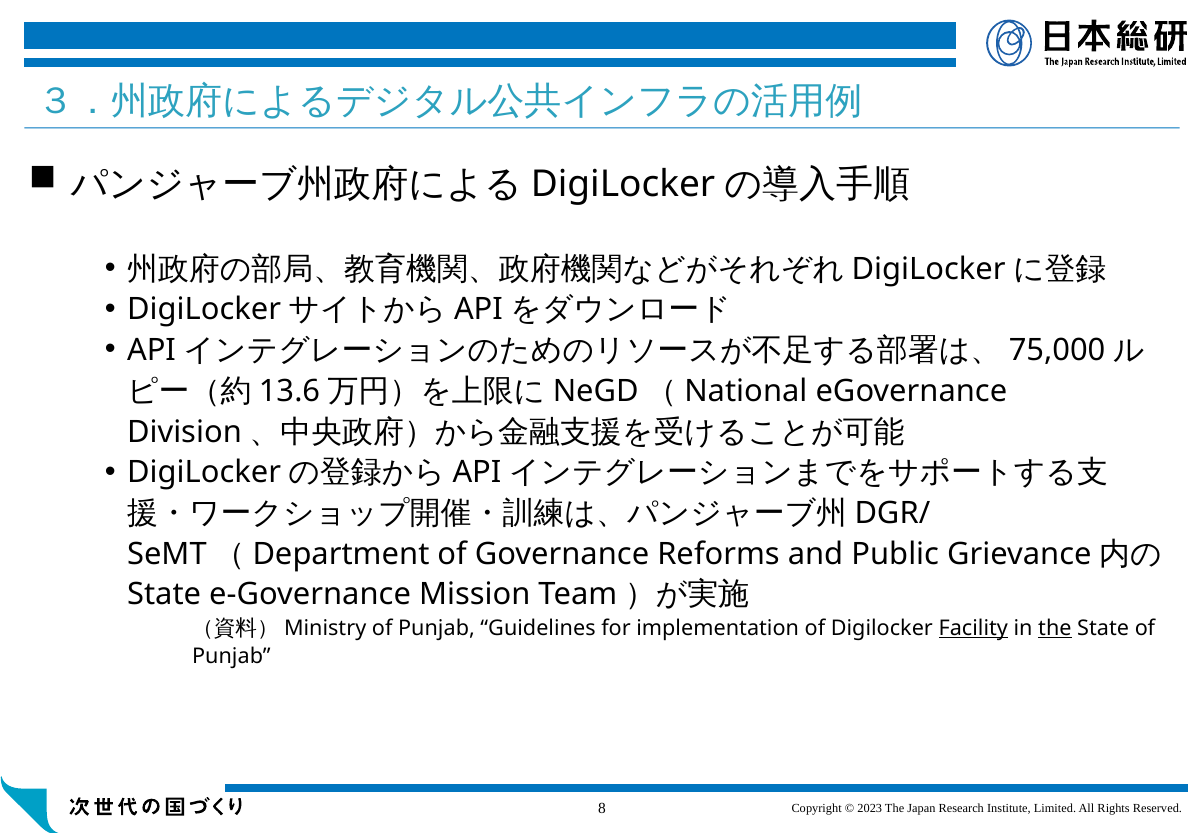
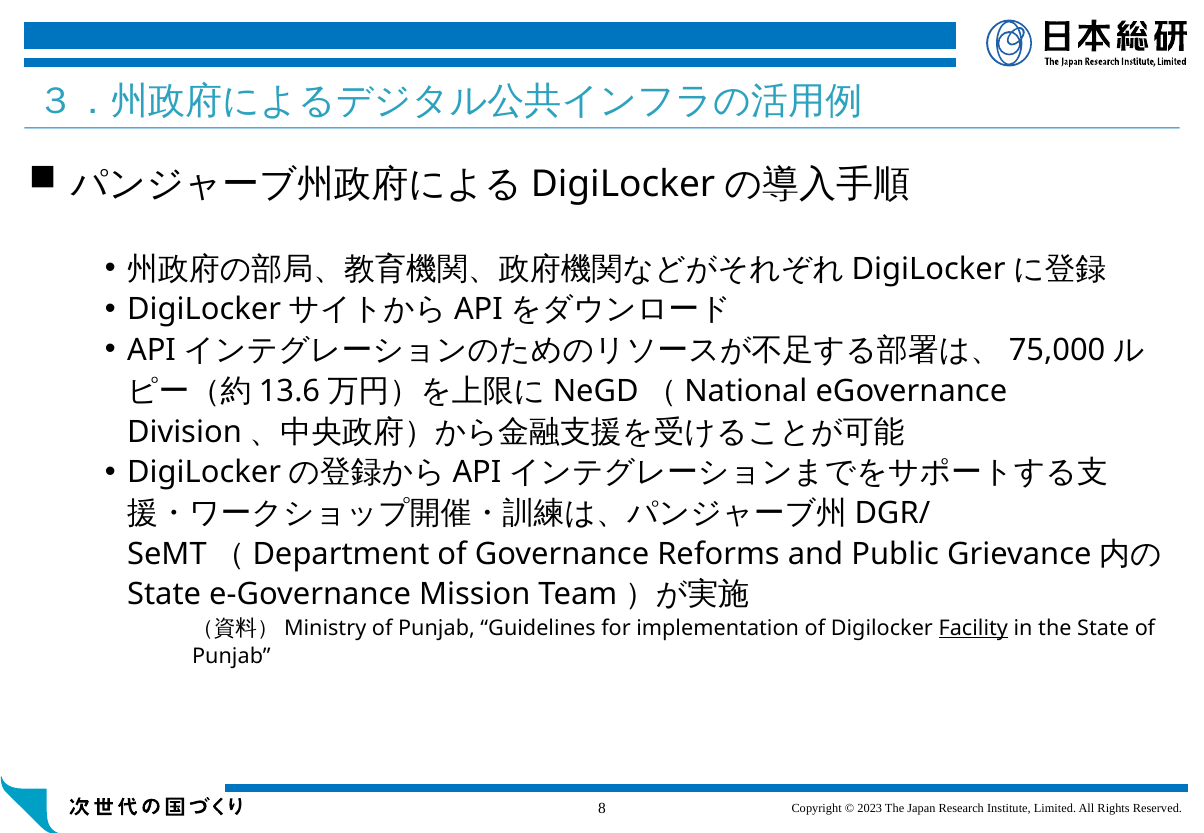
the underline: present -> none (1055, 629)
